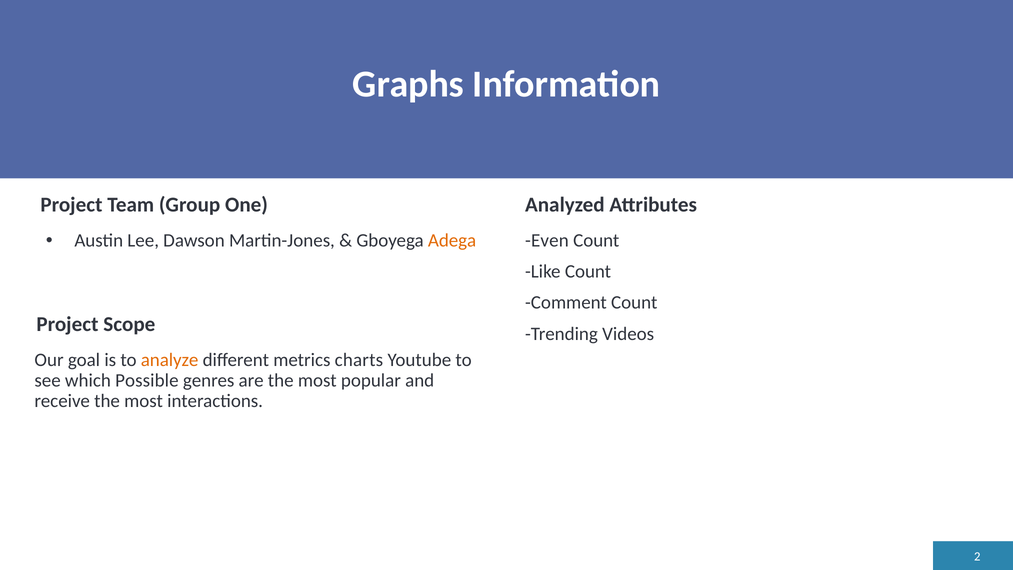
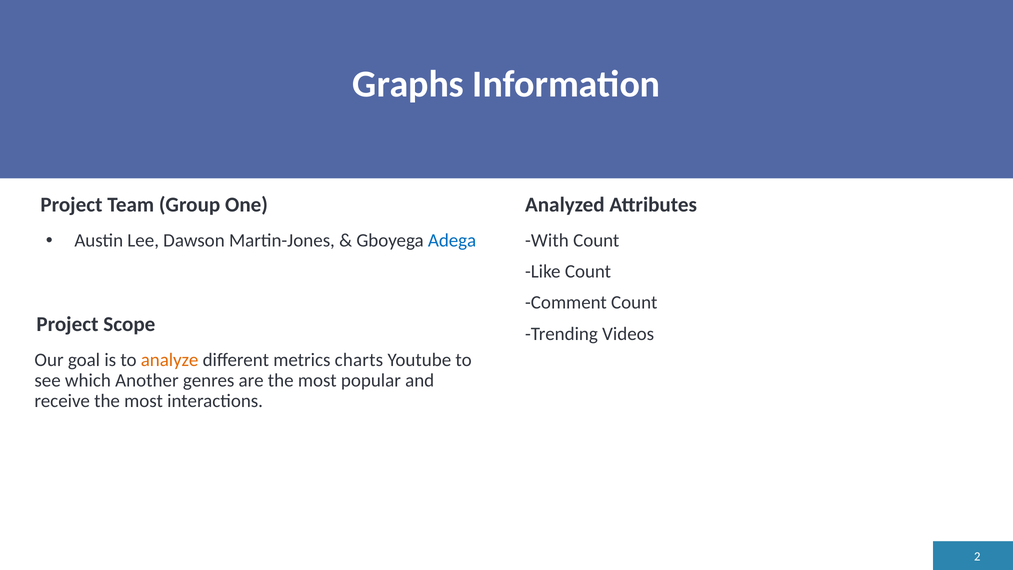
Adega colour: orange -> blue (452, 240)
Even: Even -> With (547, 240)
Possible: Possible -> Another (147, 380)
